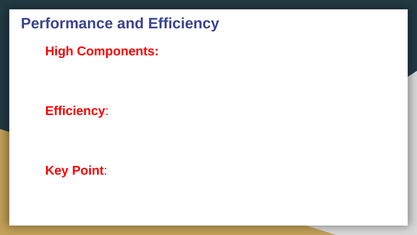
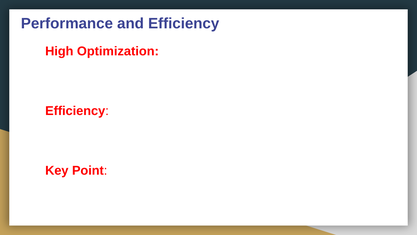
Components: Components -> Optimization (118, 51)
